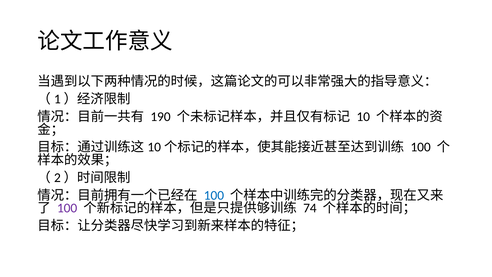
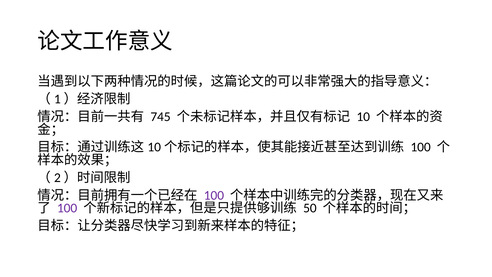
190: 190 -> 745 (161, 117)
100 colour: blue -> purple (214, 195)
74: 74 -> 50 (310, 208)
